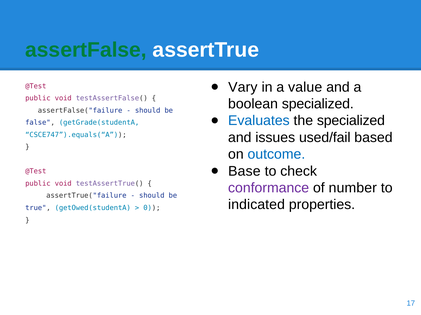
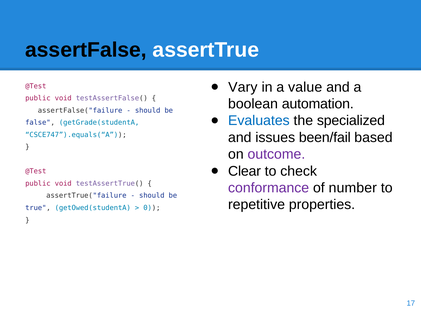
assertFalse colour: green -> black (86, 50)
boolean specialized: specialized -> automation (318, 104)
used/fail: used/fail -> been/fail (325, 138)
outcome colour: blue -> purple (276, 155)
Base: Base -> Clear (245, 171)
indicated: indicated -> repetitive (257, 205)
